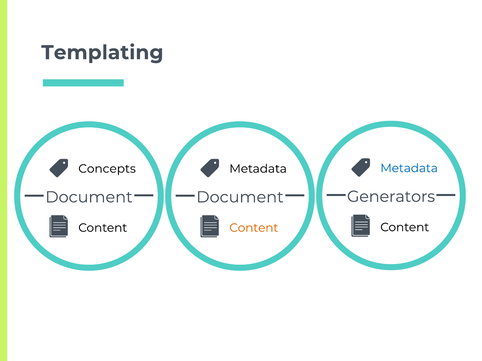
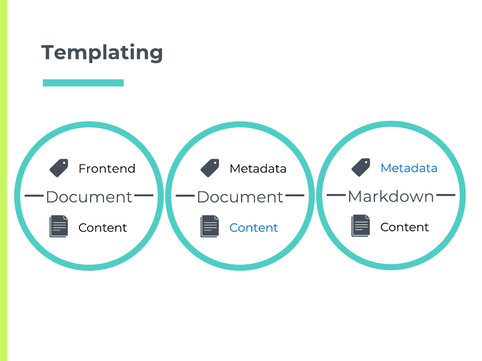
Concepts: Concepts -> Frontend (107, 169)
Generators: Generators -> Markdown (391, 197)
Content colour: orange -> blue (254, 228)
